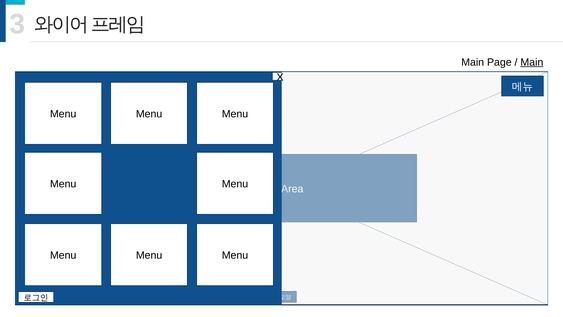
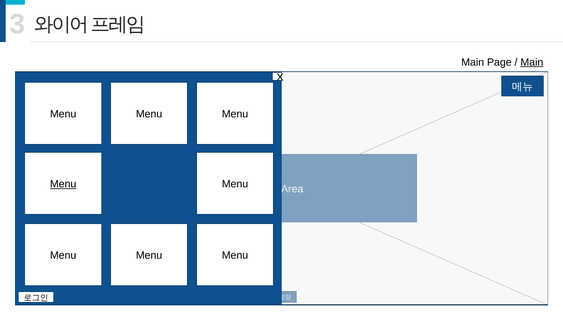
Menu underline: none -> present (63, 184)
